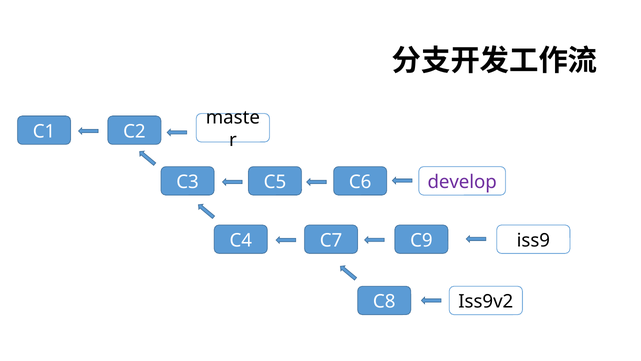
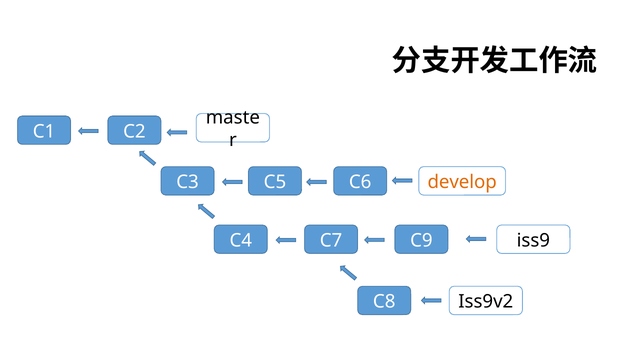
develop colour: purple -> orange (462, 182)
